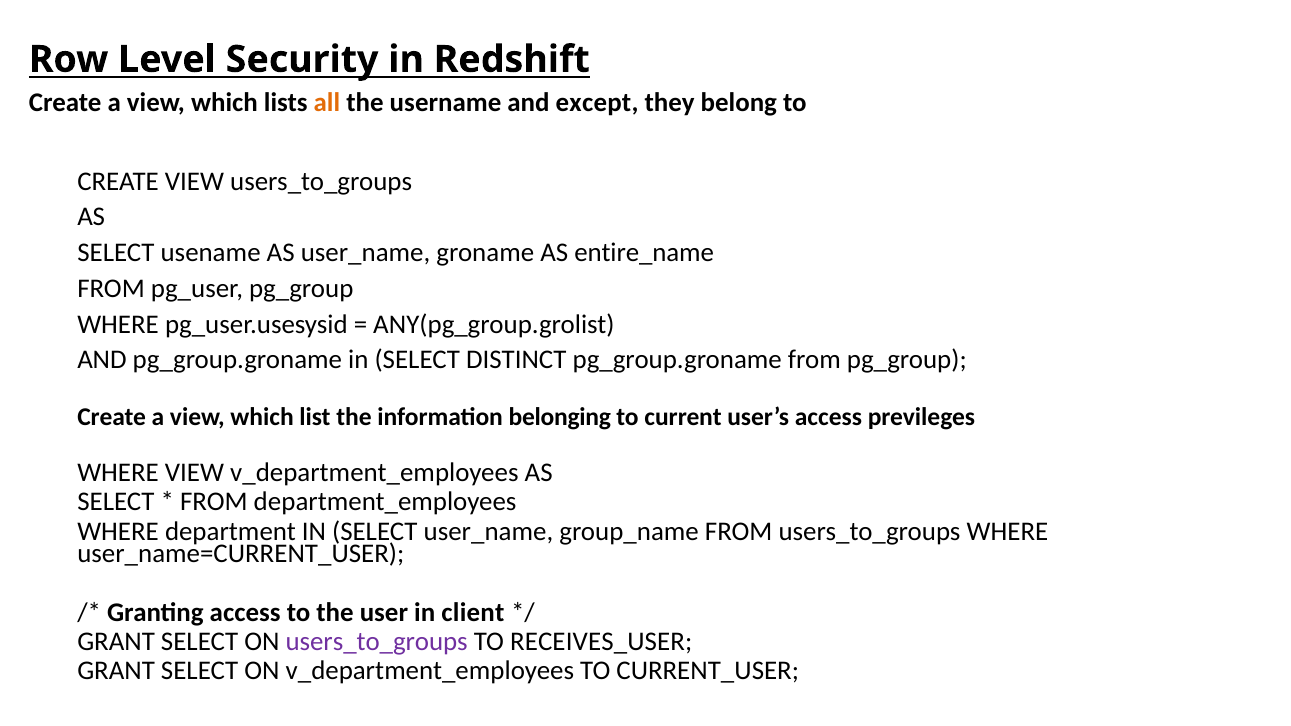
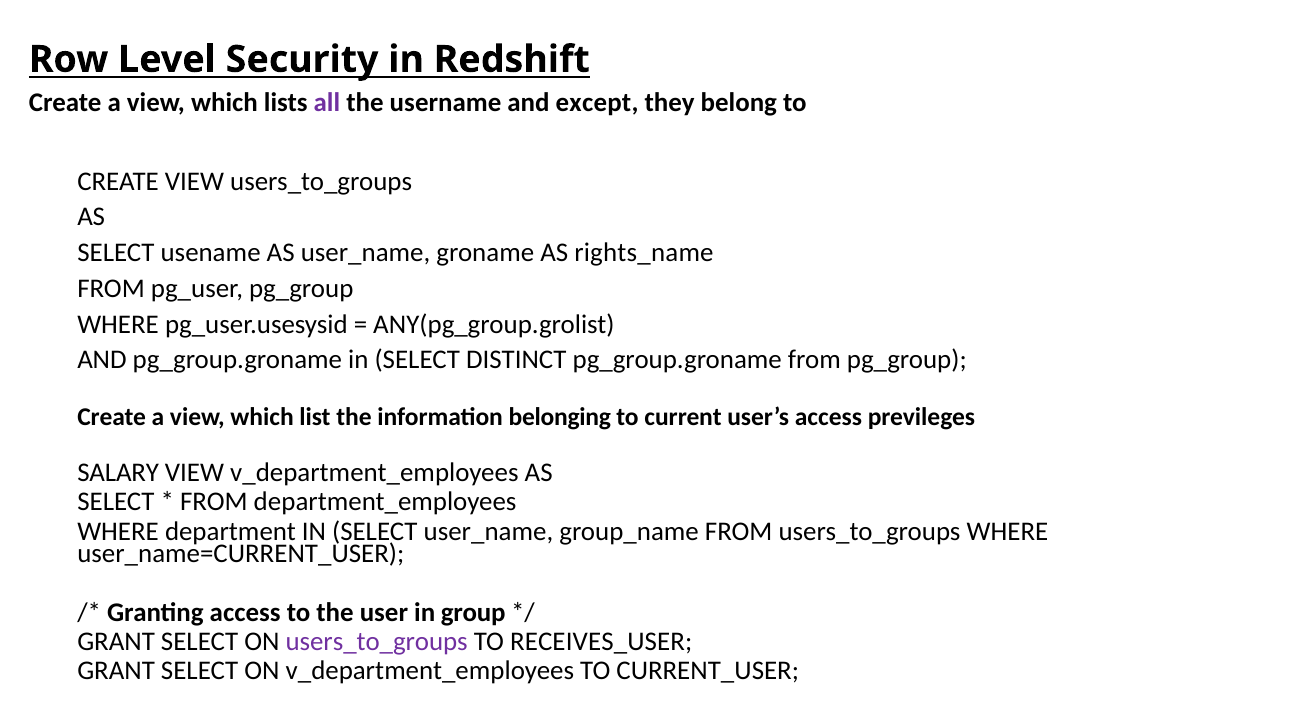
all colour: orange -> purple (327, 103)
entire_name: entire_name -> rights_name (644, 253)
WHERE: WHERE -> SALARY (118, 473)
client: client -> group (473, 613)
